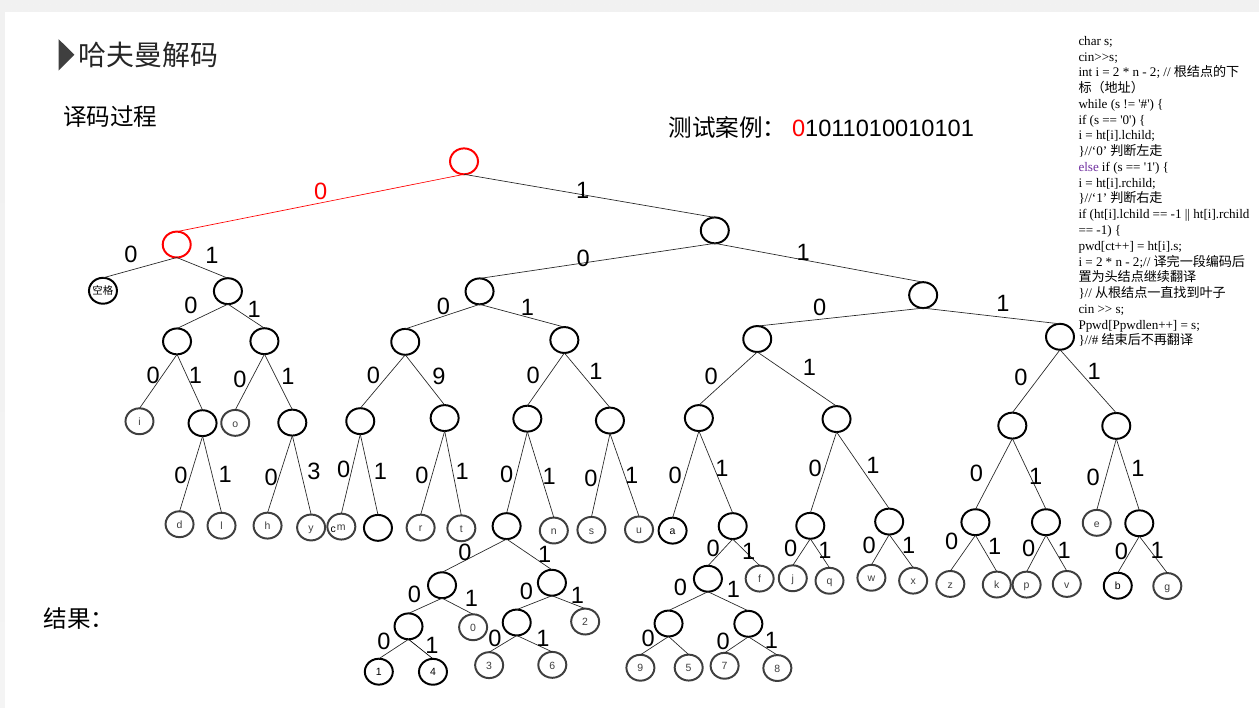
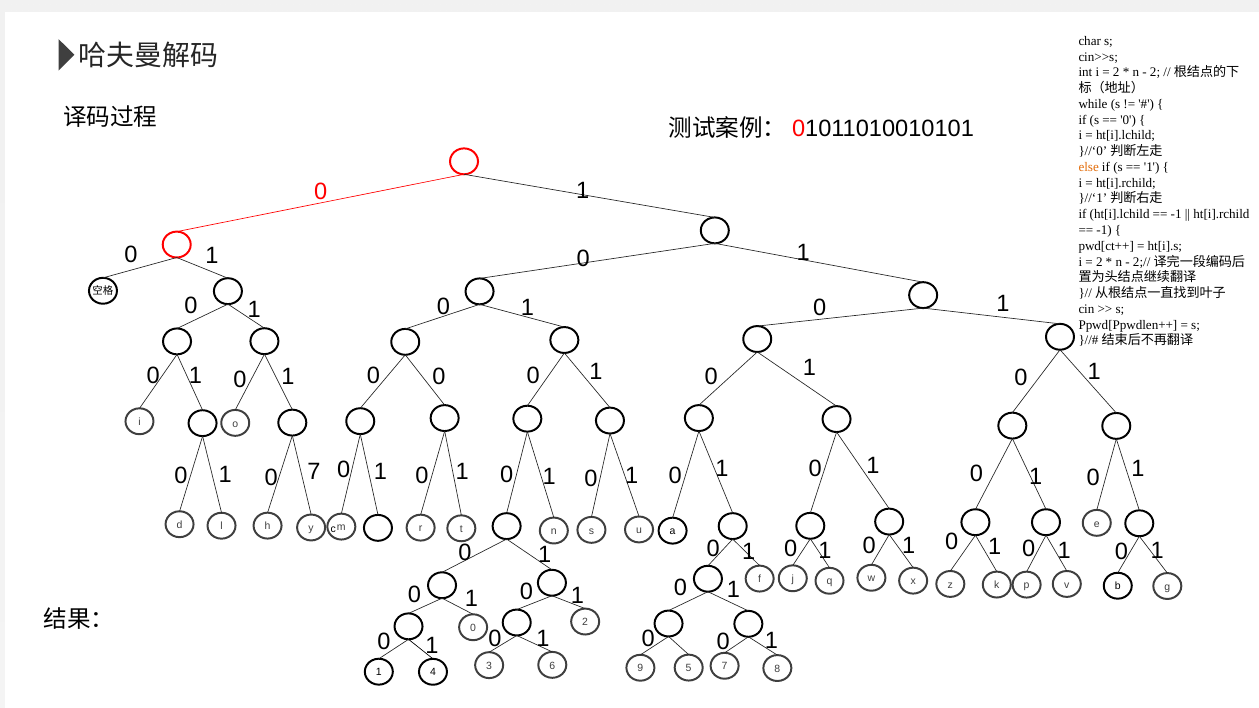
else colour: purple -> orange (1089, 167)
1 9: 9 -> 0 (439, 377)
1 3: 3 -> 7 (314, 472)
